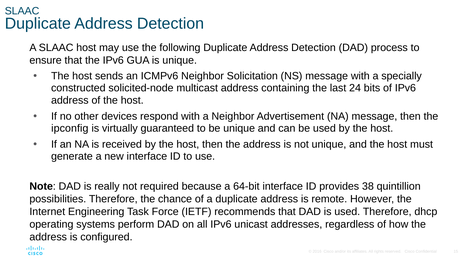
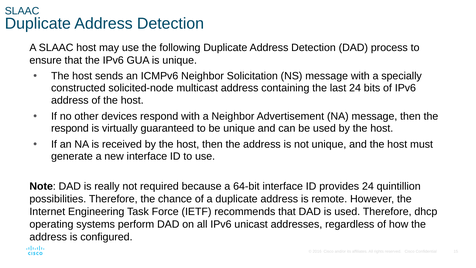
ipconfig: ipconfig -> respond (70, 128)
provides 38: 38 -> 24 (368, 186)
